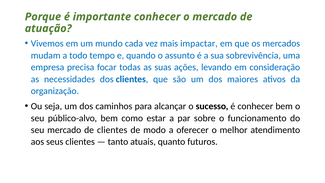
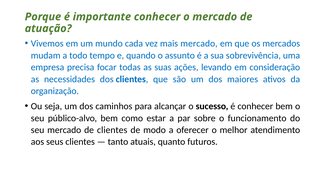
mais impactar: impactar -> mercado (199, 43)
